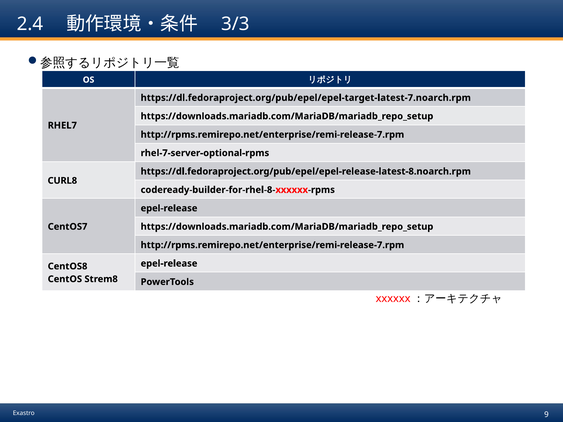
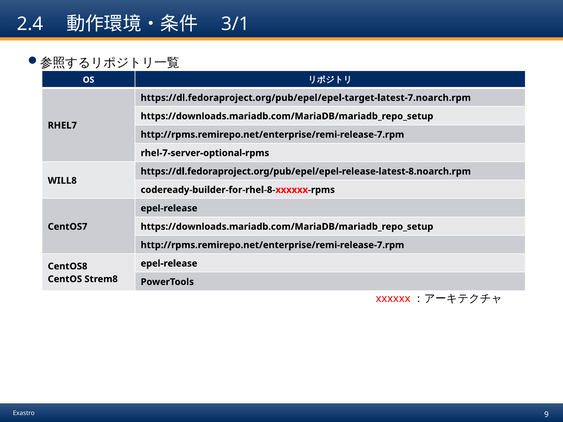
3/3: 3/3 -> 3/1 (235, 24)
CURL8: CURL8 -> WILL8 (62, 181)
